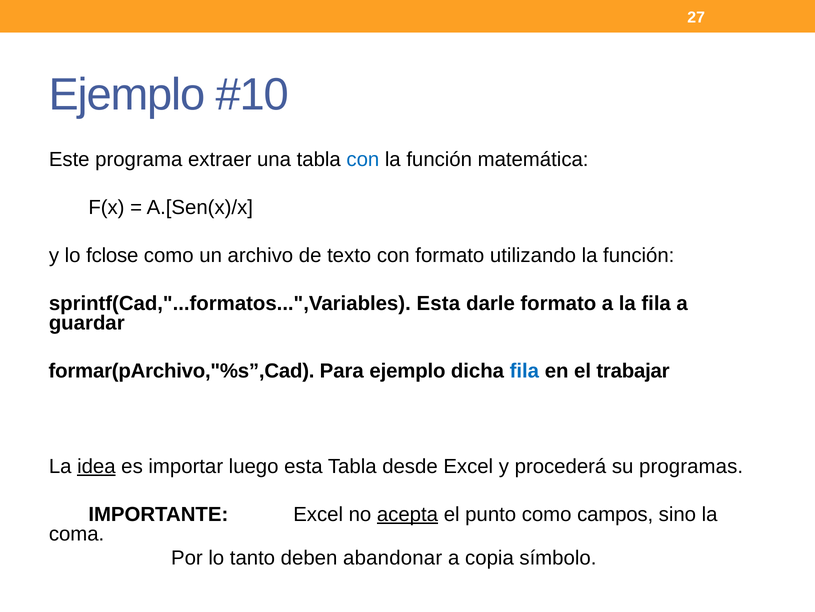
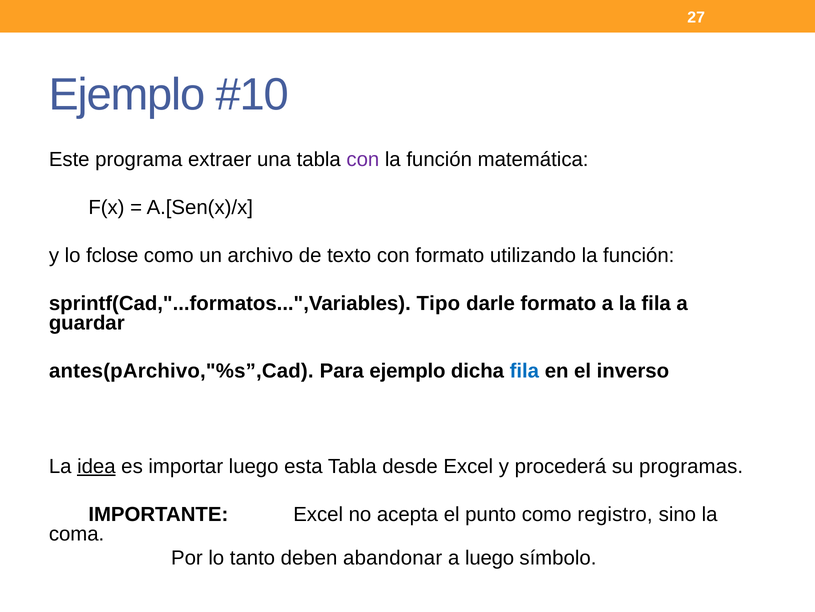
con colour: blue -> purple (363, 160)
sprintf(Cad,"...formatos...",Variables Esta: Esta -> Tipo (438, 303)
formar(pArchivo,"%s”,Cad: formar(pArchivo,"%s”,Cad -> antes(pArchivo,"%s”,Cad (181, 370)
trabajar: trabajar -> inverso (633, 370)
acepta underline: present -> none (407, 514)
campos: campos -> registro (615, 514)
a copia: copia -> luego (490, 557)
